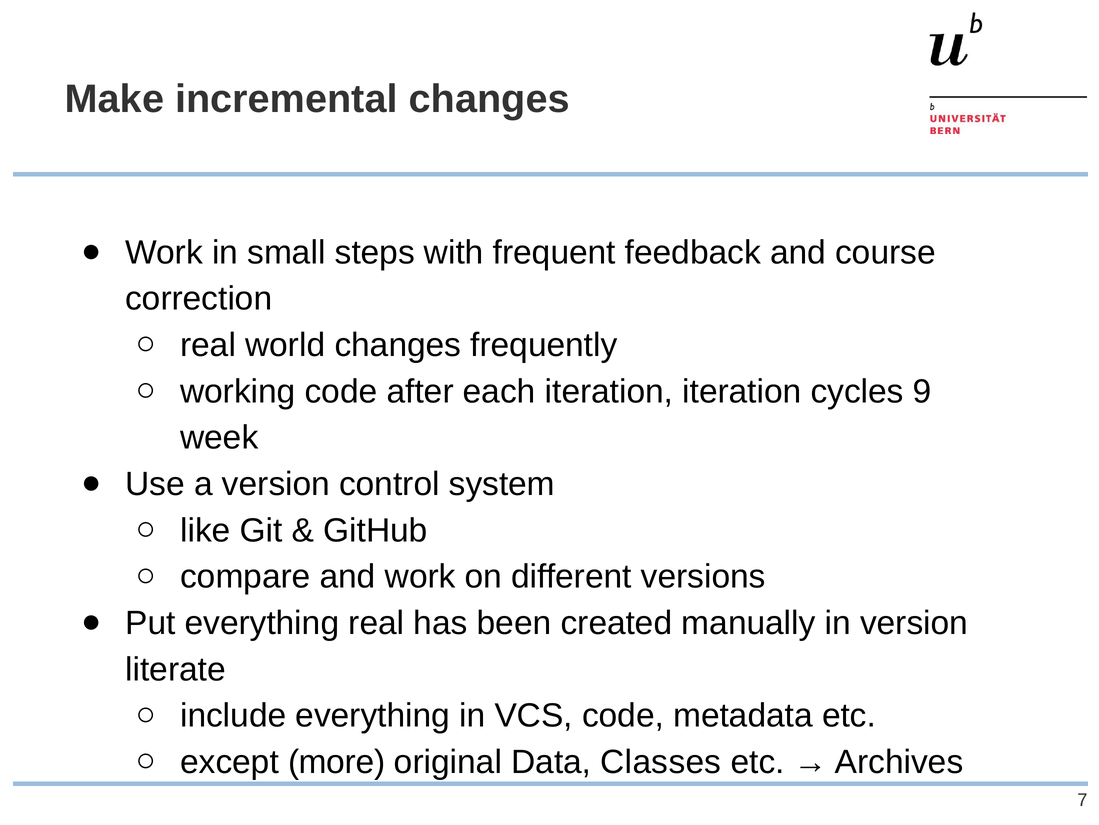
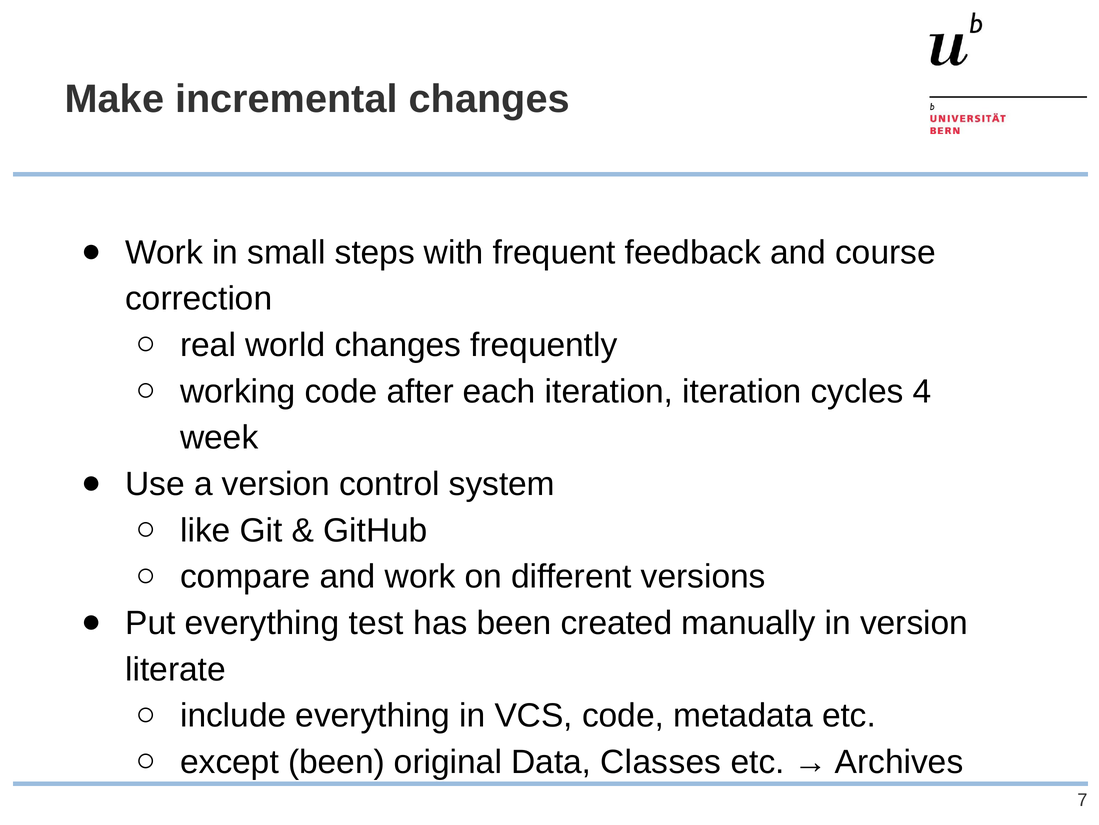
9: 9 -> 4 (922, 391)
everything real: real -> test (376, 623)
except more: more -> been (336, 761)
